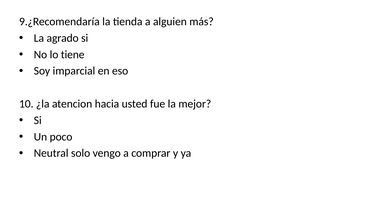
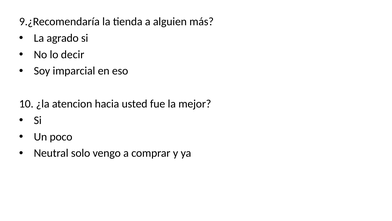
tiene: tiene -> decir (73, 54)
